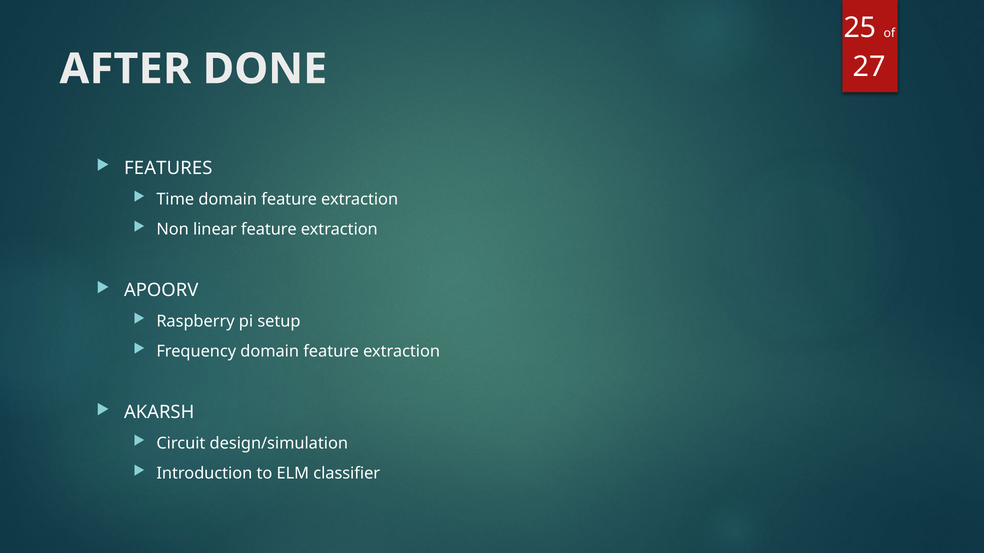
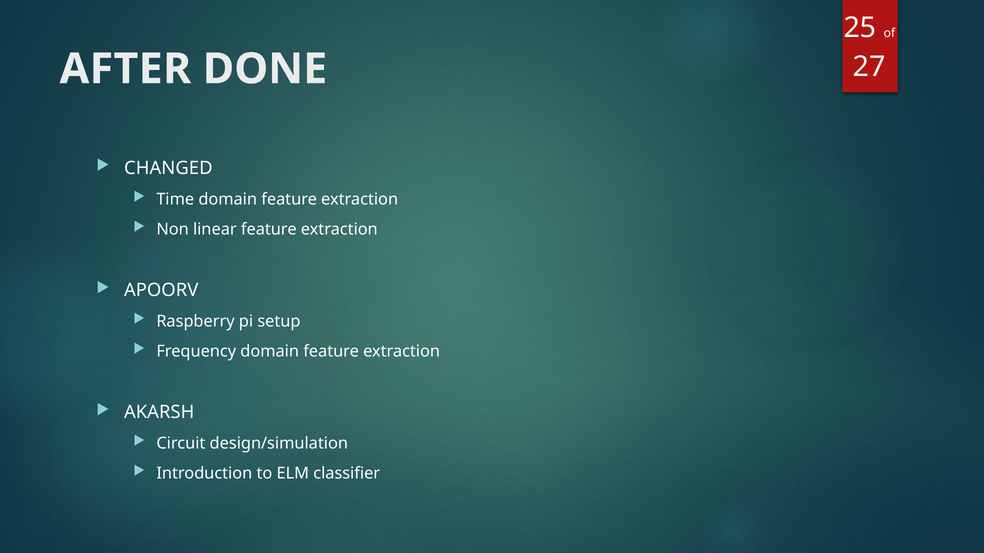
FEATURES: FEATURES -> CHANGED (168, 168)
